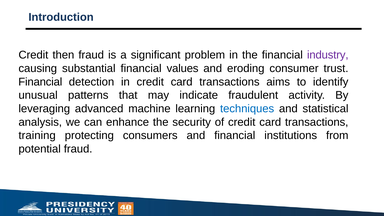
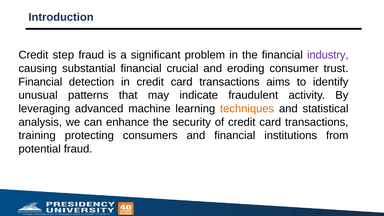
then: then -> step (63, 55)
values: values -> crucial (183, 68)
techniques colour: blue -> orange (247, 109)
